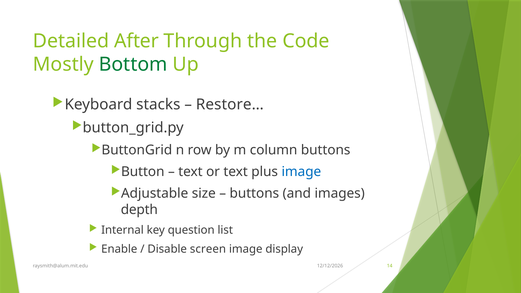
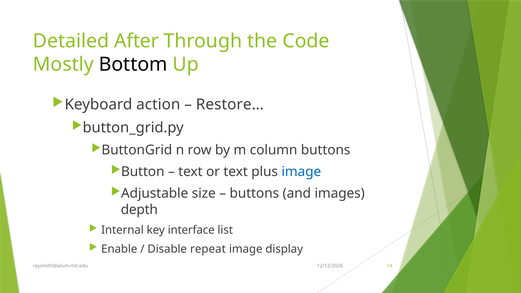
Bottom colour: green -> black (133, 65)
stacks: stacks -> action (158, 104)
question: question -> interface (191, 230)
screen: screen -> repeat (208, 249)
